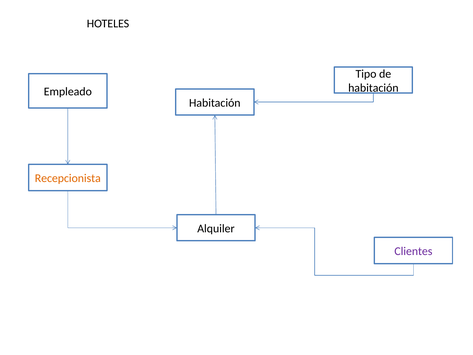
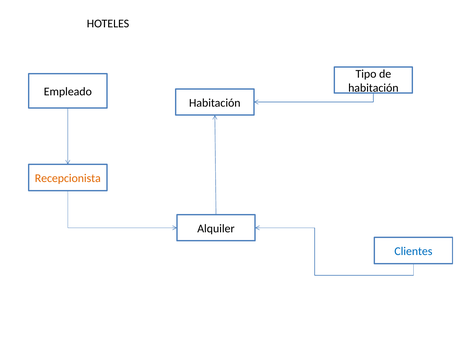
Clientes colour: purple -> blue (413, 251)
